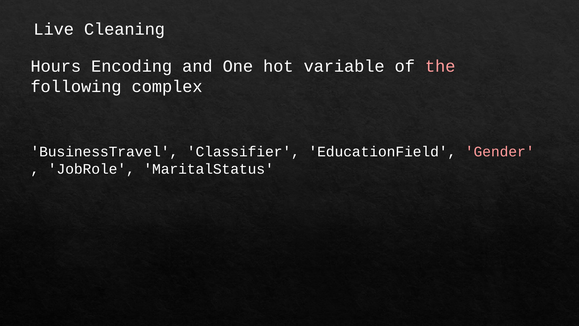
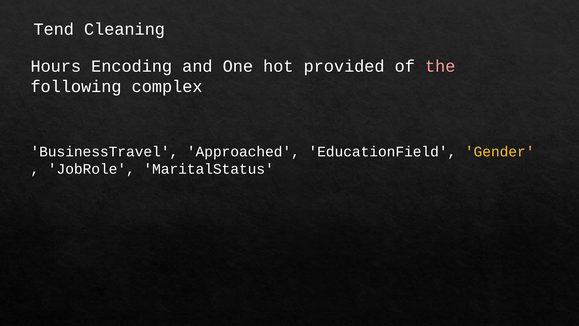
Live: Live -> Tend (54, 29)
variable: variable -> provided (344, 66)
Classifier: Classifier -> Approached (243, 151)
Gender colour: pink -> yellow (500, 151)
